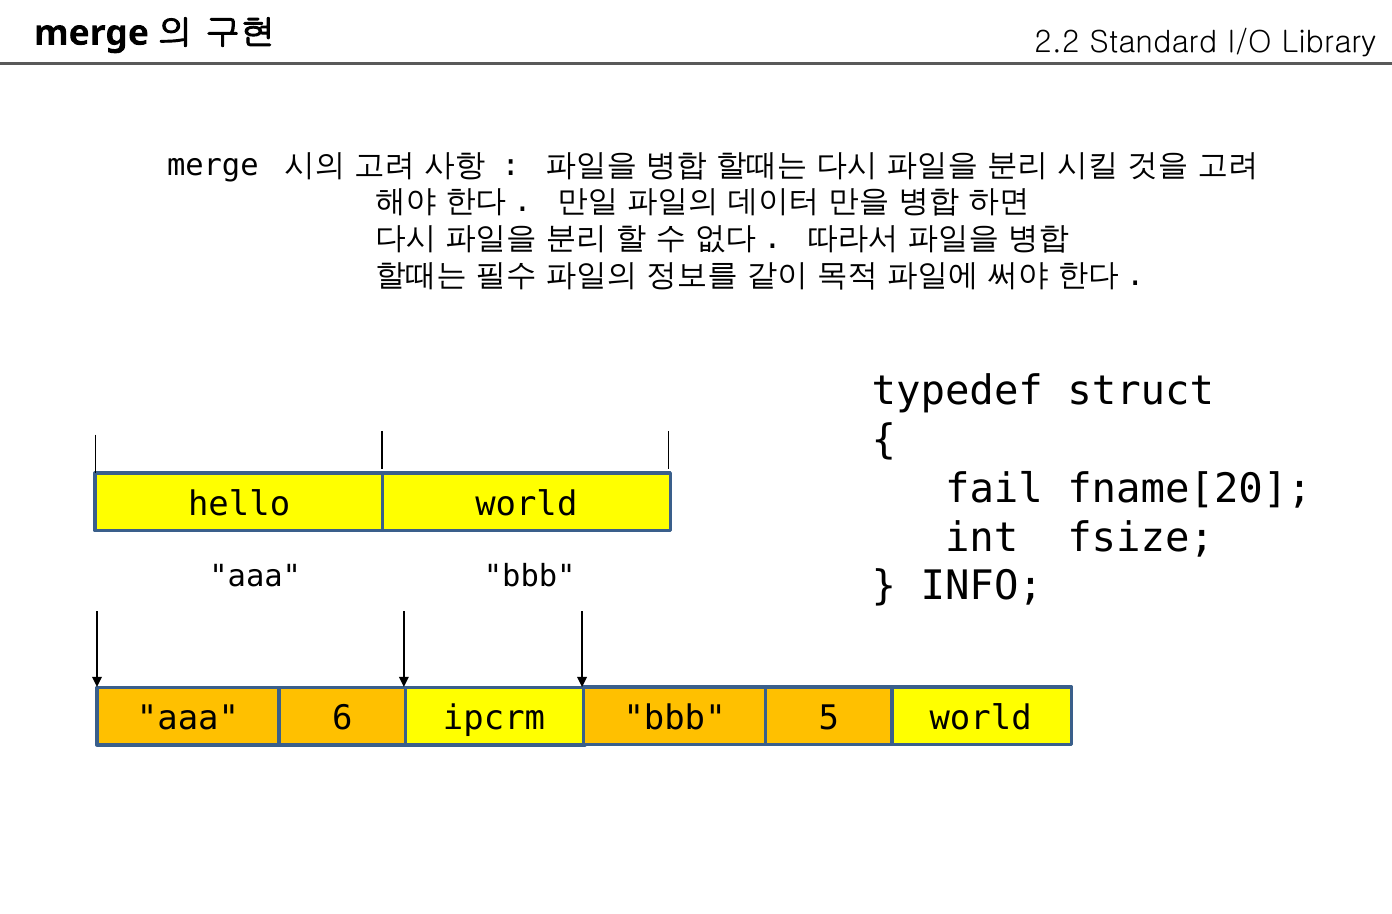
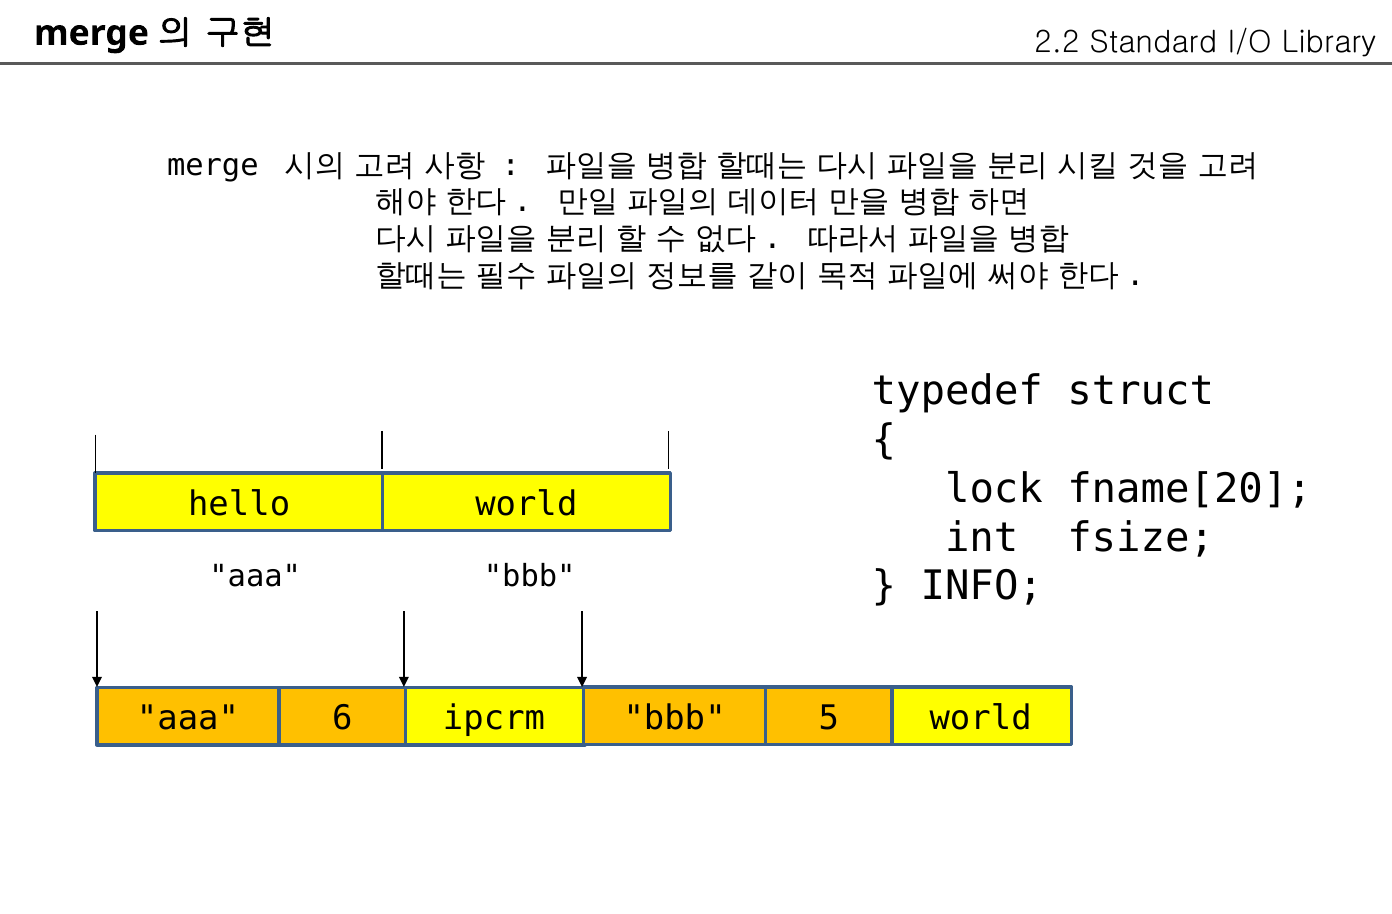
fail: fail -> lock (994, 489)
